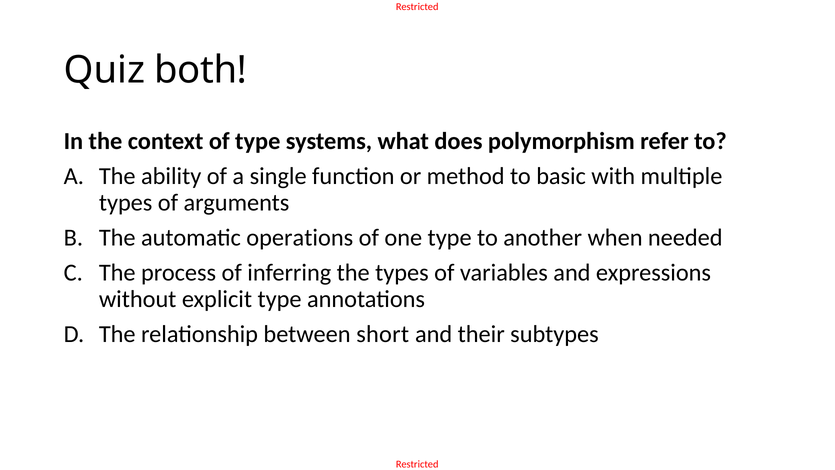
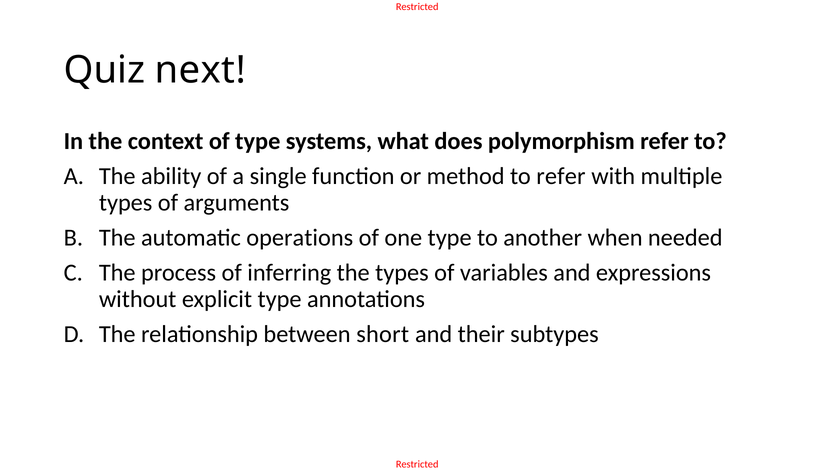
both: both -> next (200, 70)
to basic: basic -> refer (561, 176)
